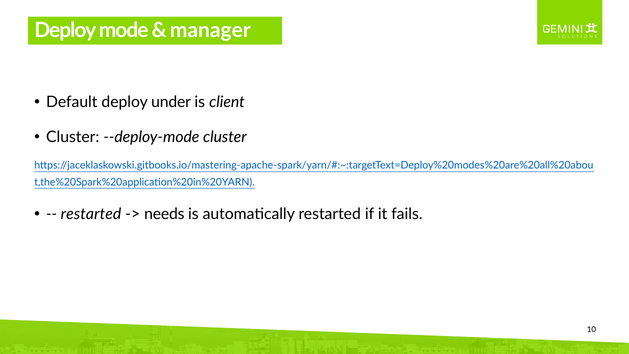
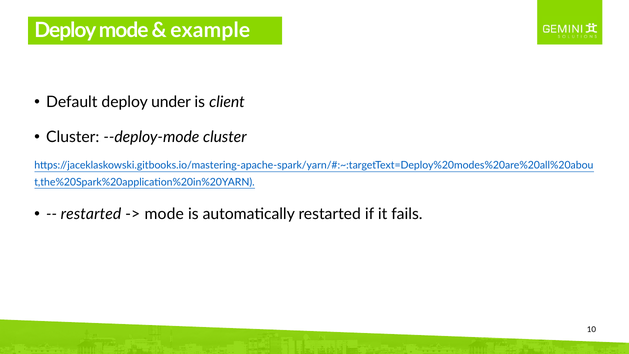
manager: manager -> example (210, 30)
needs: needs -> mode (164, 214)
